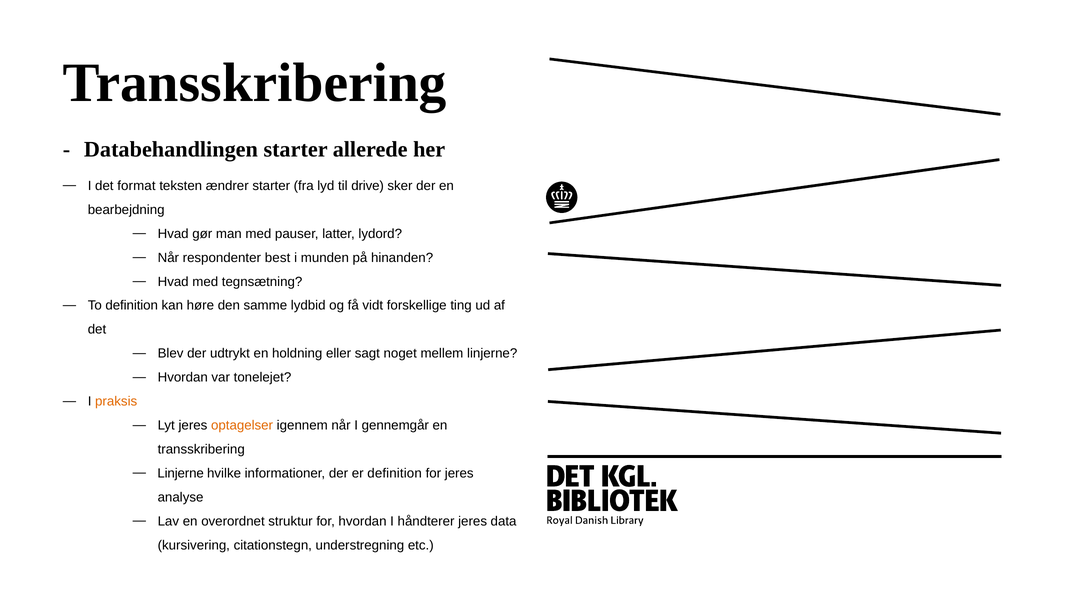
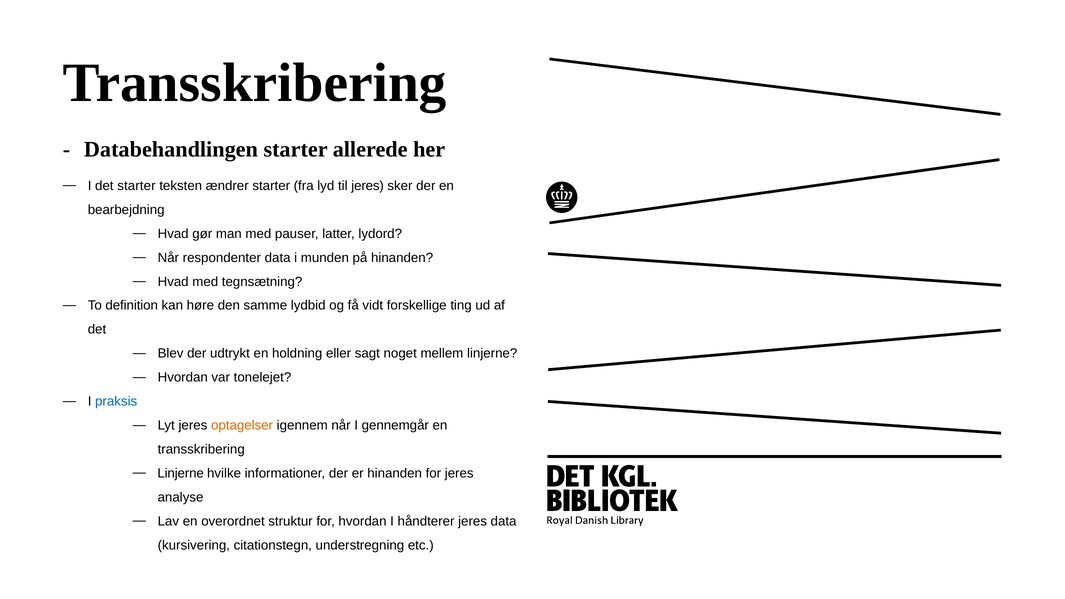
det format: format -> starter (136, 186)
til drive: drive -> jeres (368, 186)
respondenter best: best -> data (278, 258)
praksis colour: orange -> blue (116, 401)
er definition: definition -> hinanden (395, 473)
